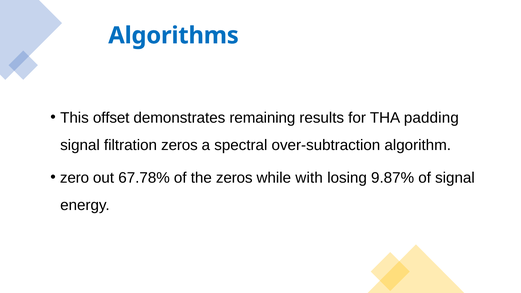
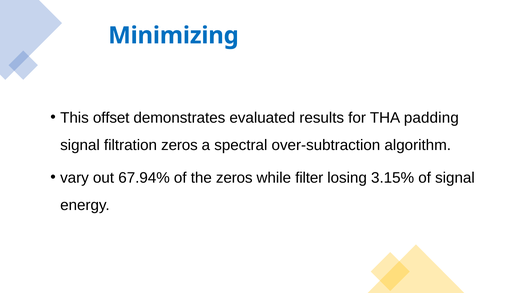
Algorithms: Algorithms -> Minimizing (173, 36)
remaining: remaining -> evaluated (262, 118)
zero: zero -> vary (74, 178)
67.78%: 67.78% -> 67.94% (144, 178)
with: with -> filter (309, 178)
9.87%: 9.87% -> 3.15% (393, 178)
